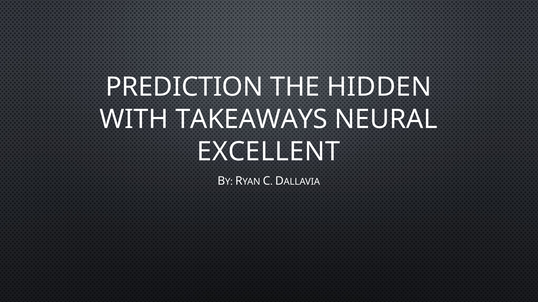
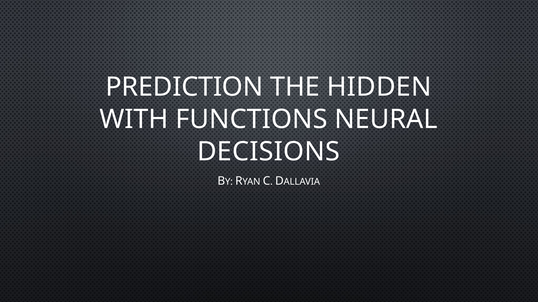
TAKEAWAYS: TAKEAWAYS -> FUNCTIONS (251, 120)
EXCELLENT: EXCELLENT -> DECISIONS (268, 152)
